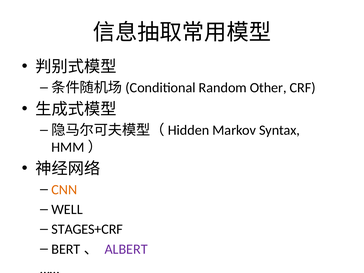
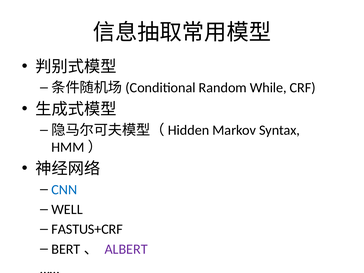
Other: Other -> While (268, 88)
CNN colour: orange -> blue (64, 190)
STAGES+CRF: STAGES+CRF -> FASTUS+CRF (87, 229)
